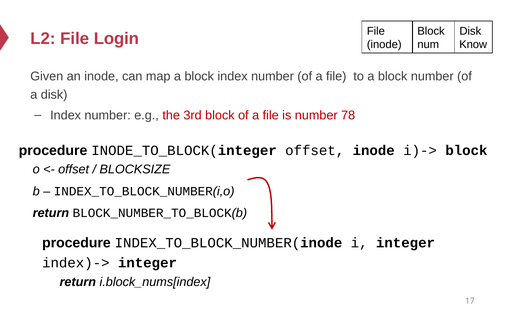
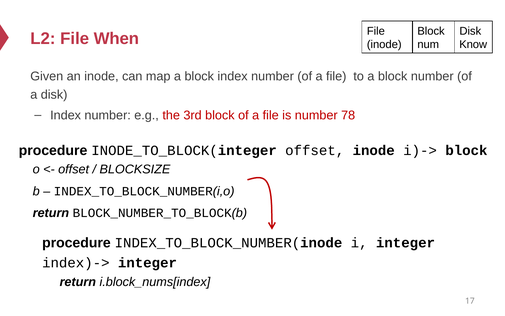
Login: Login -> When (116, 39)
